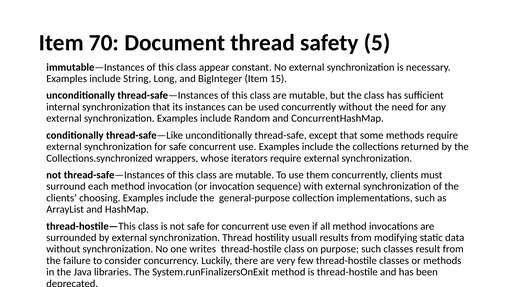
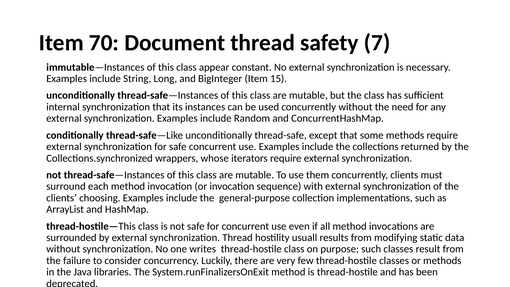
5: 5 -> 7 (377, 43)
